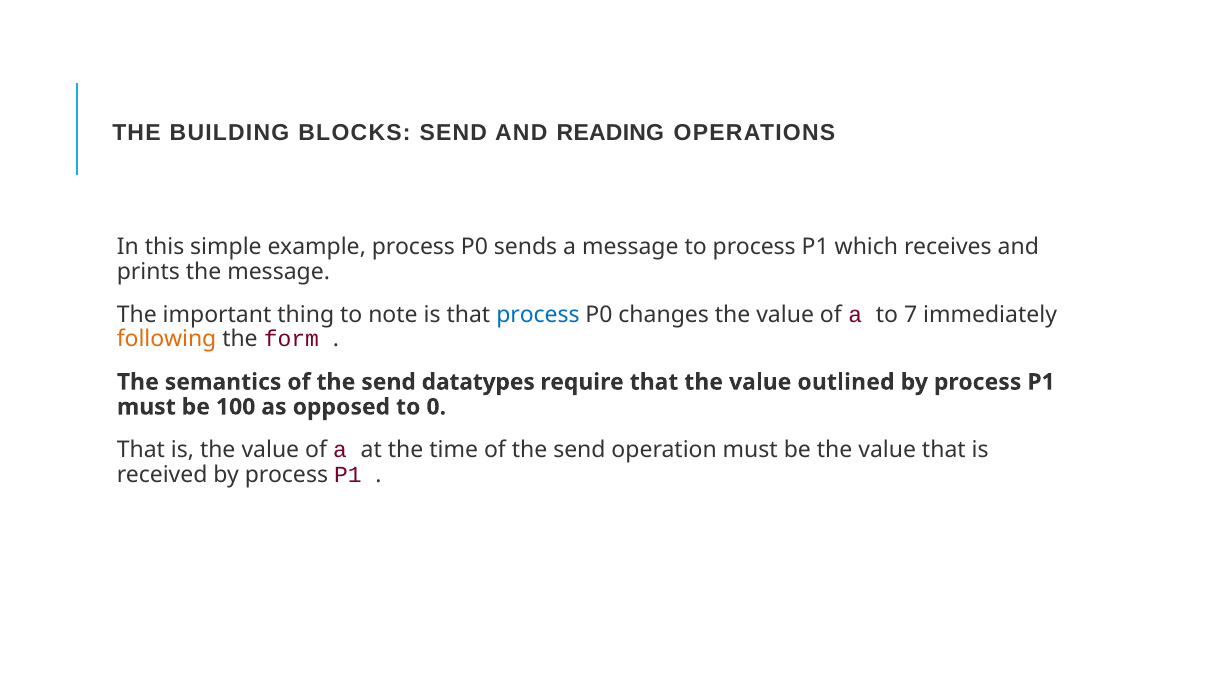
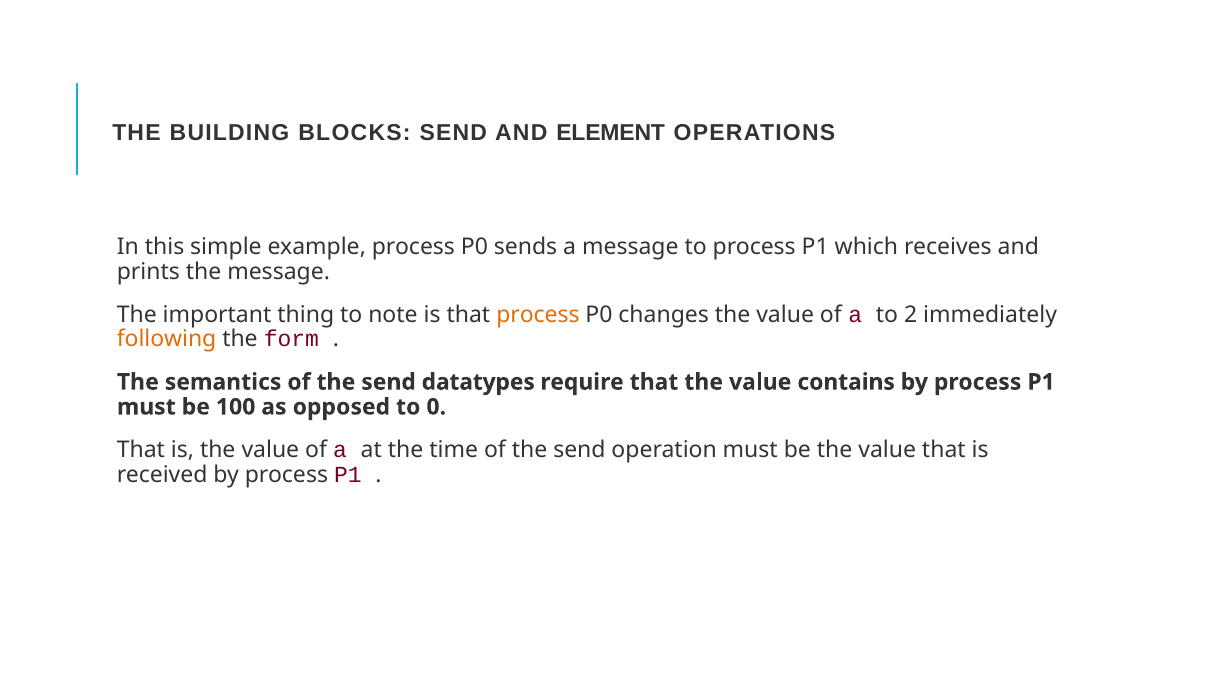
READING: READING -> ELEMENT (611, 133)
process colour: blue -> orange (538, 315)
7: 7 -> 2 (911, 315)
outlined: outlined -> contains (846, 382)
